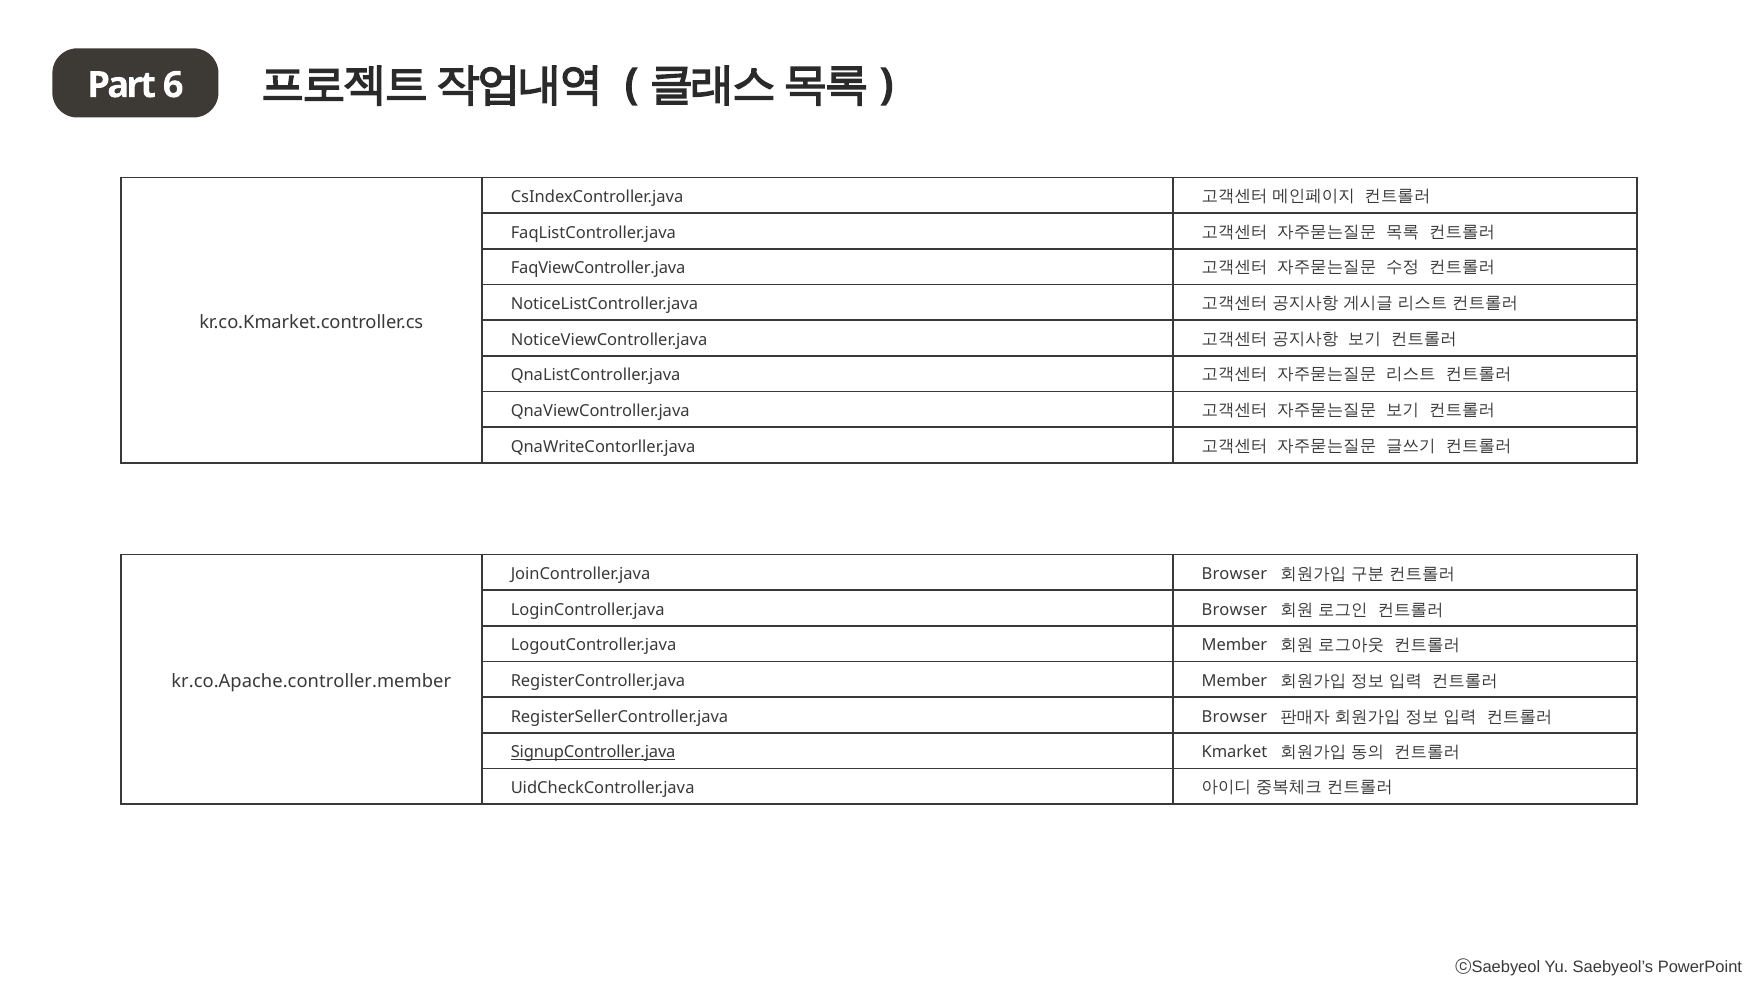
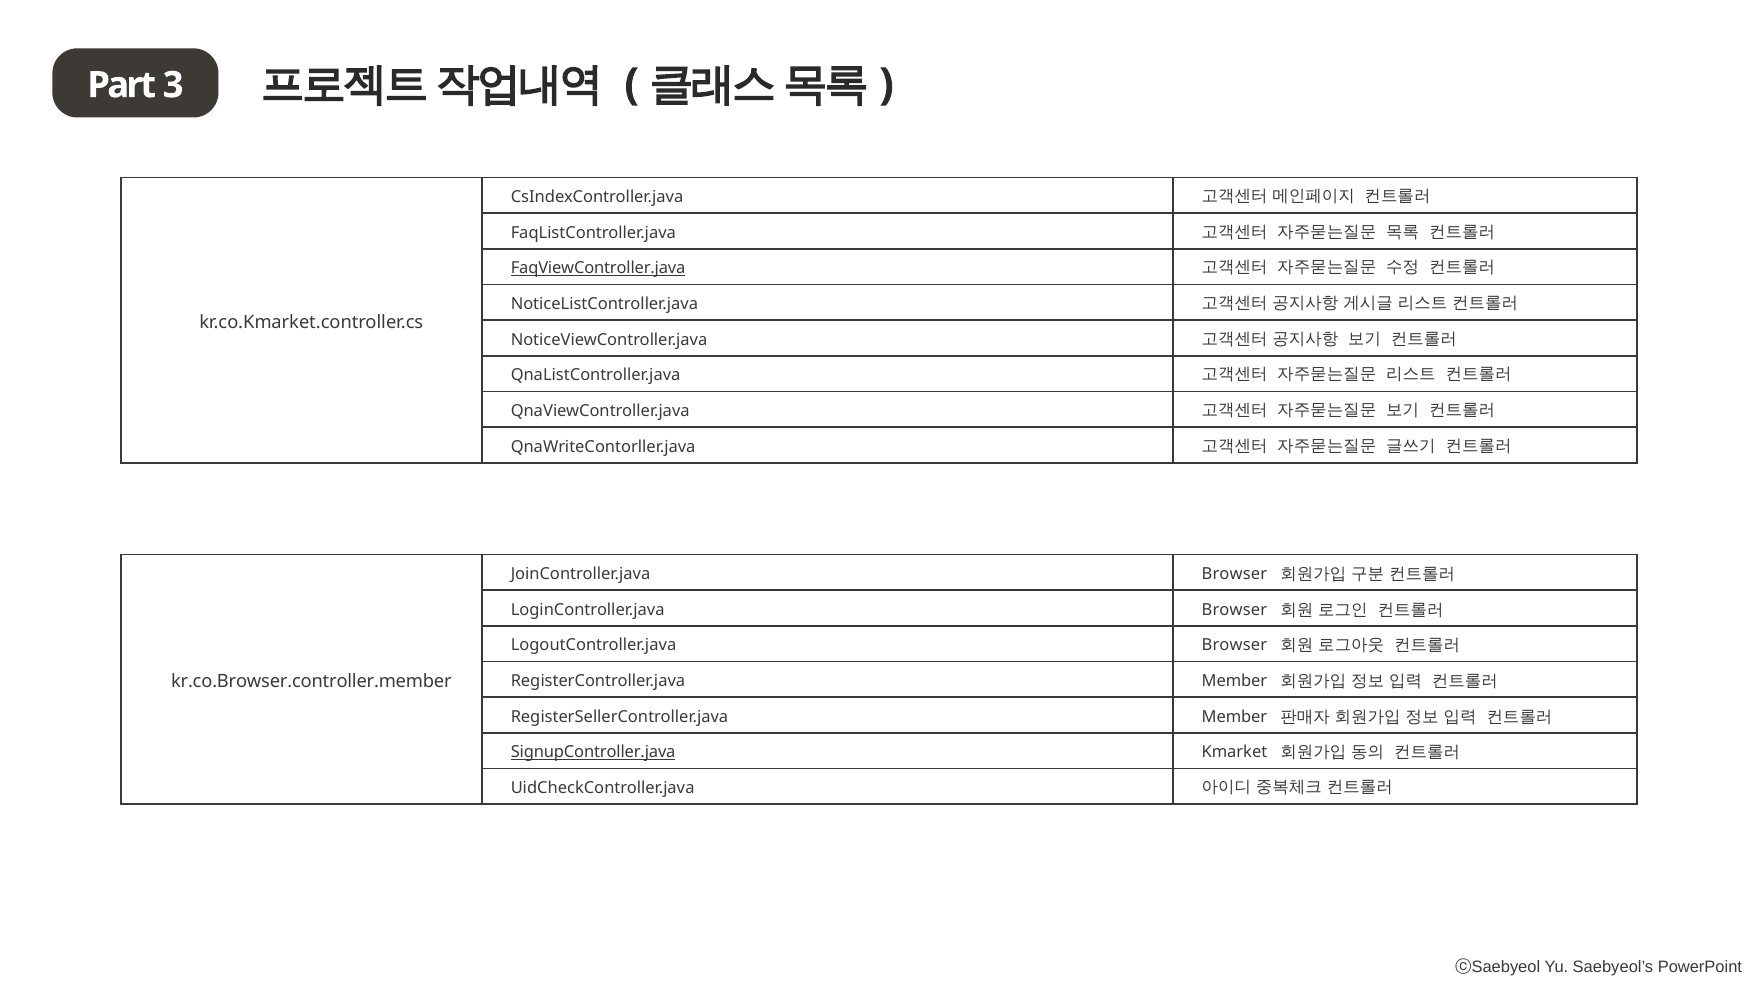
6: 6 -> 3 (173, 85)
FaqViewController.java underline: none -> present (598, 268)
LogoutController.java Member: Member -> Browser (1234, 645)
kr.co.Apache.controller.member: kr.co.Apache.controller.member -> kr.co.Browser.controller.member (311, 681)
RegisterSellerController.java Browser: Browser -> Member (1234, 717)
